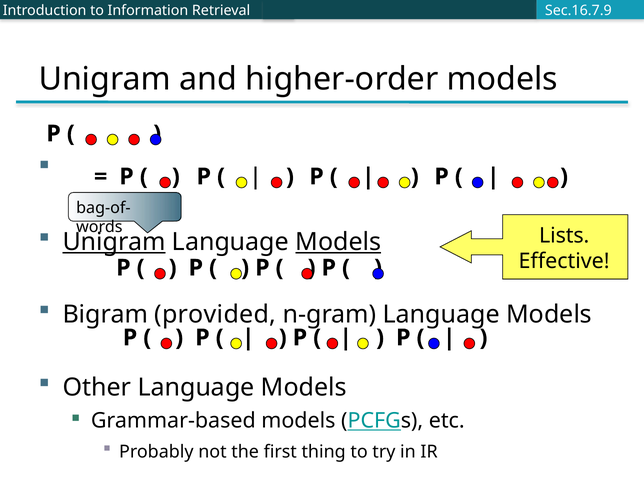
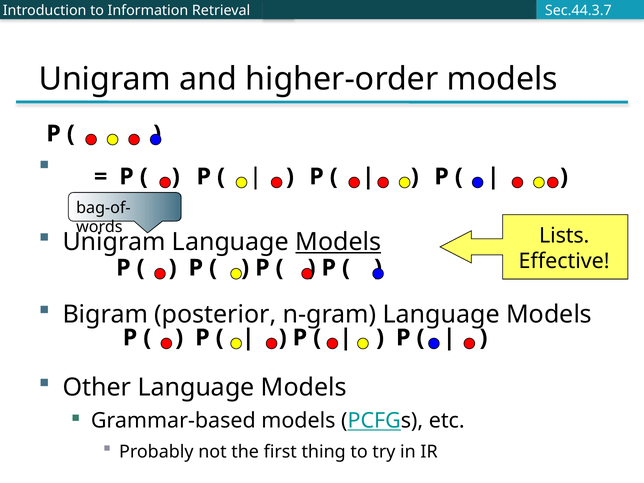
Sec.16.7.9: Sec.16.7.9 -> Sec.44.3.7 (578, 11)
Unigram underline: present -> none (114, 242)
provided: provided -> posterior (215, 315)
